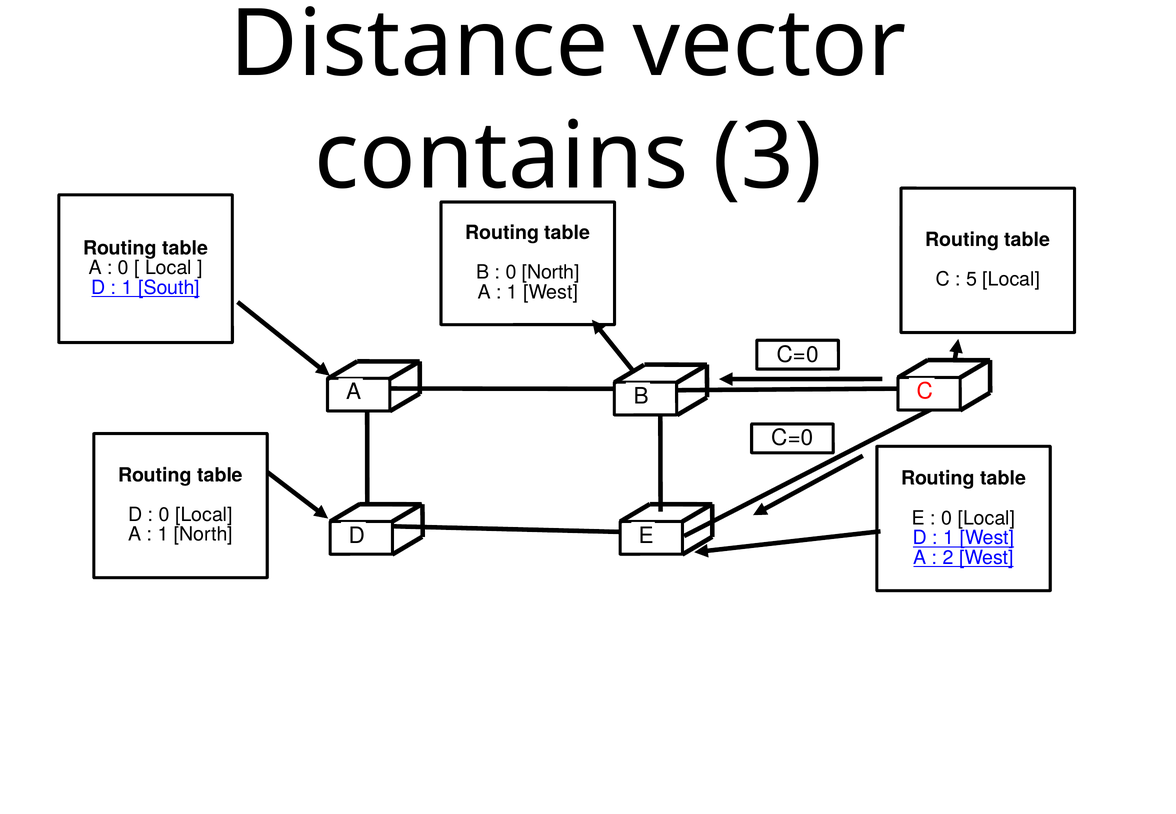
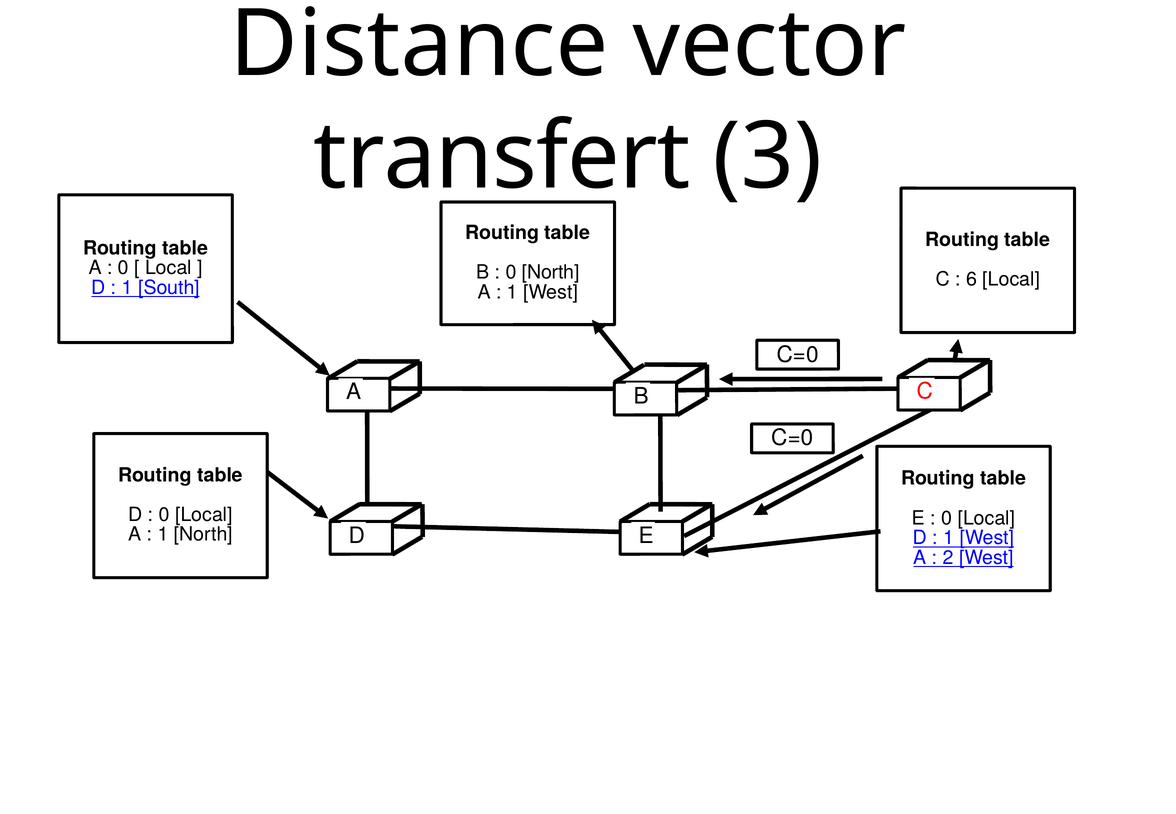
contains: contains -> transfert (502, 157)
5: 5 -> 6 (972, 279)
